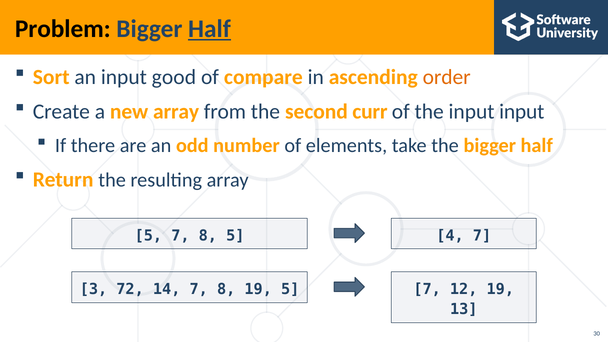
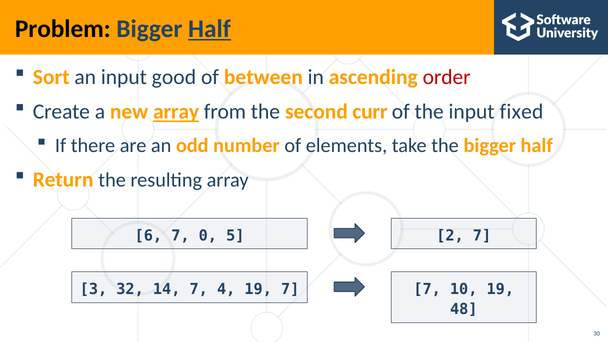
compare: compare -> between (263, 77)
order colour: orange -> red (447, 77)
array underline: none -> present (176, 112)
input input: input -> fixed (522, 112)
5: 5 -> 6 (148, 236)
8: 8 -> 0 (208, 236)
4: 4 -> 2 (450, 236)
72: 72 -> 32 (130, 289)
14 7 8: 8 -> 4 (226, 289)
19 5: 5 -> 7 (290, 289)
12: 12 -> 10 (464, 289)
13: 13 -> 48 (464, 309)
